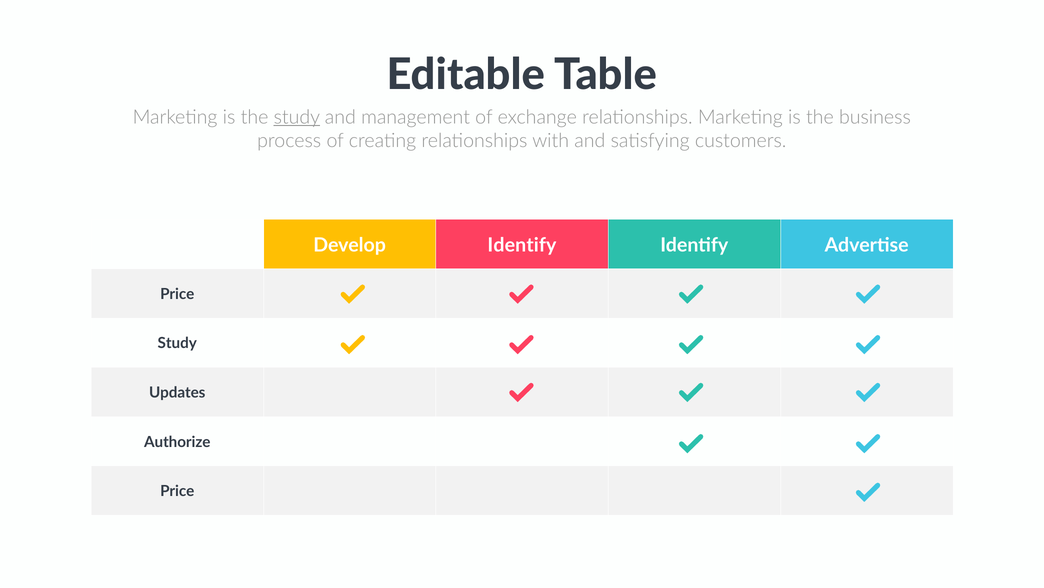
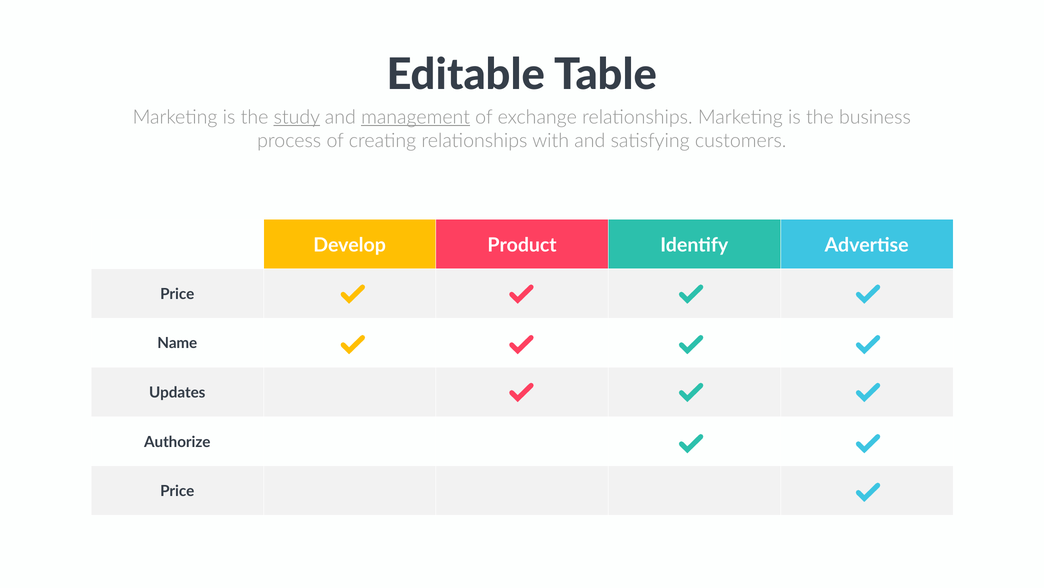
management underline: none -> present (416, 117)
Develop Identify: Identify -> Product (522, 245)
Study: Study -> Name (177, 343)
